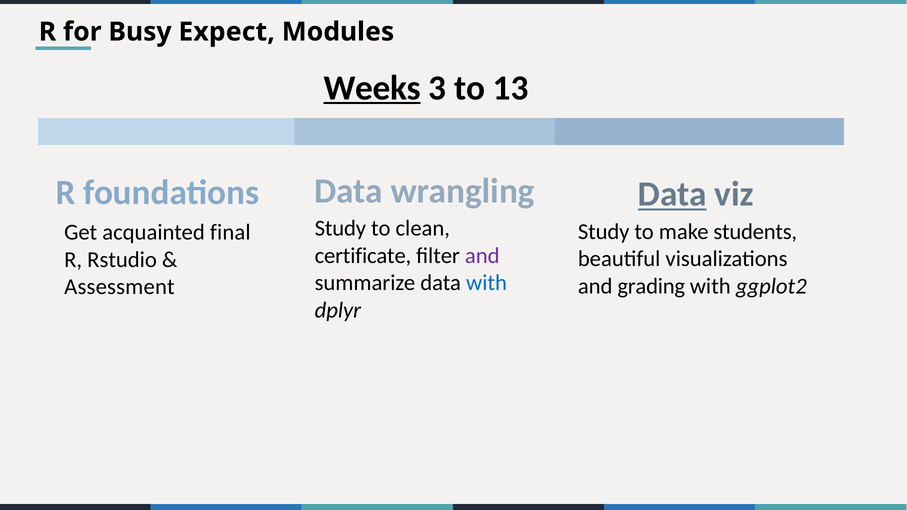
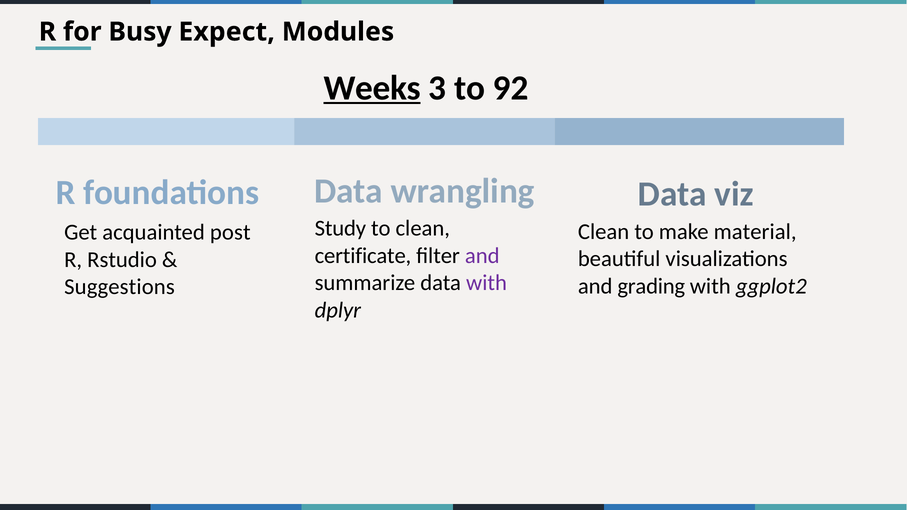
13: 13 -> 92 (511, 88)
Data underline: present -> none (672, 194)
Study: Study -> Clean (604, 232)
students: students -> material (755, 232)
final: final -> post (230, 233)
with colour: blue -> purple (487, 283)
Assessment: Assessment -> Suggestions (119, 287)
